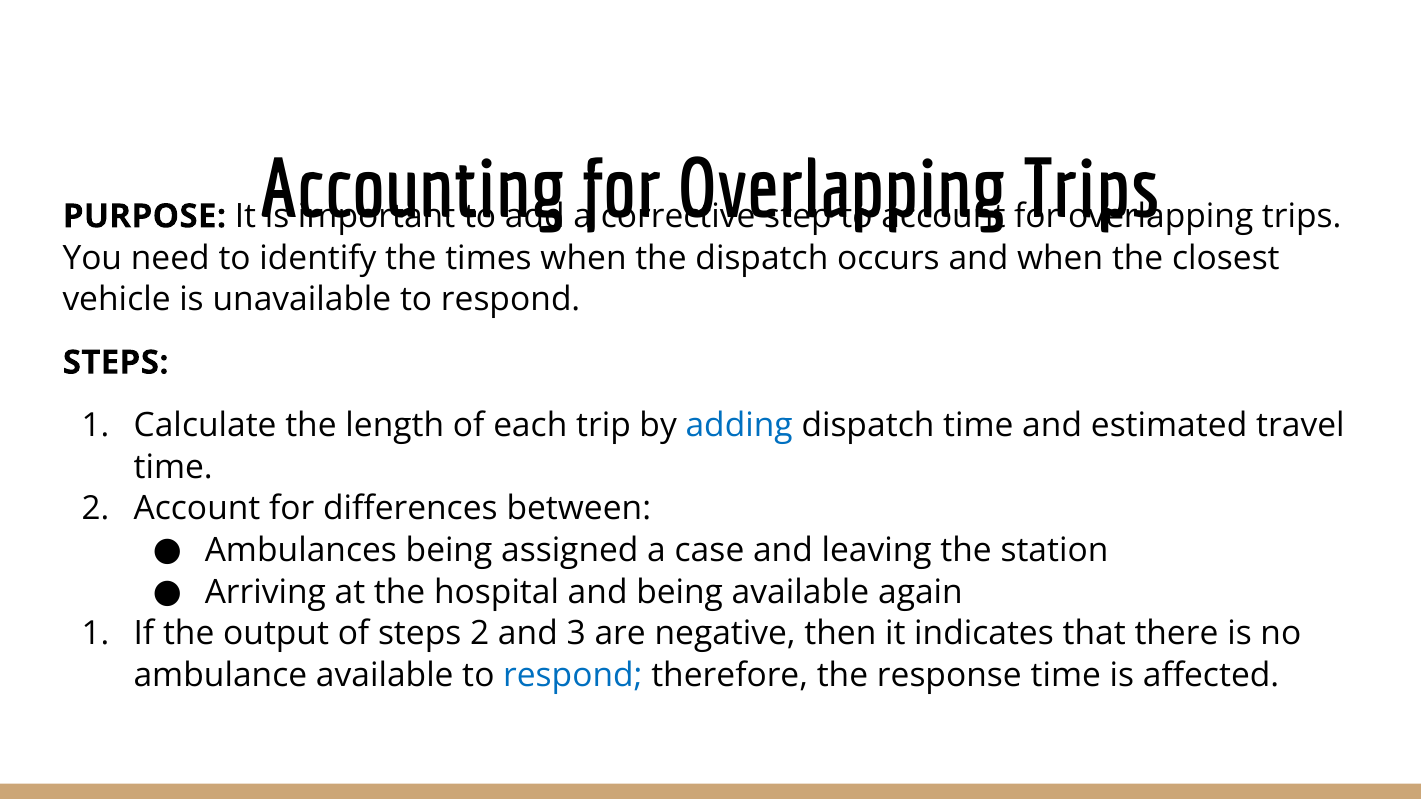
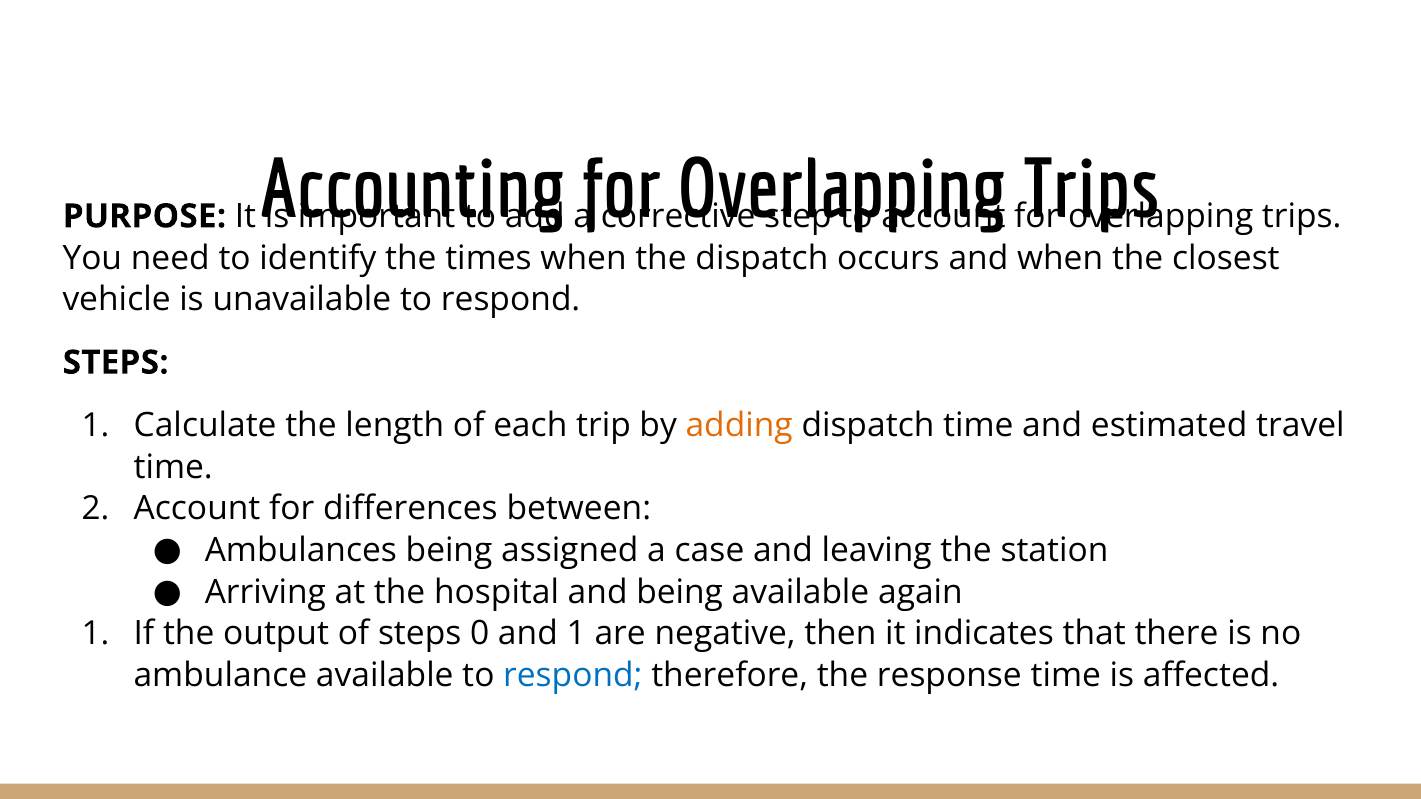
adding colour: blue -> orange (739, 426)
steps 2: 2 -> 0 (480, 634)
and 3: 3 -> 1 (576, 634)
